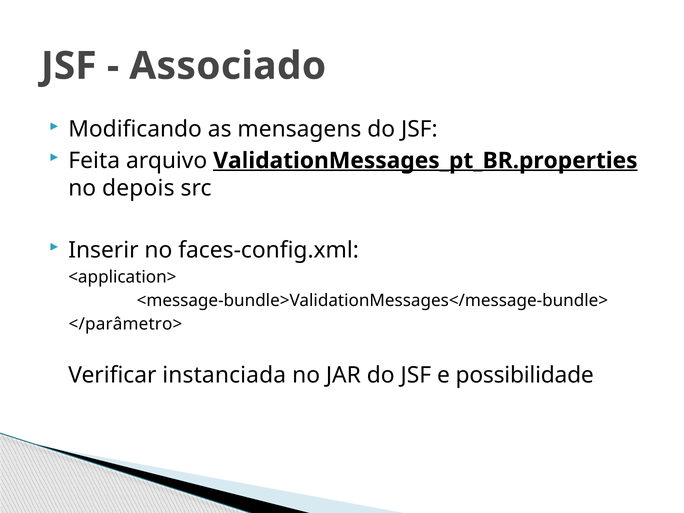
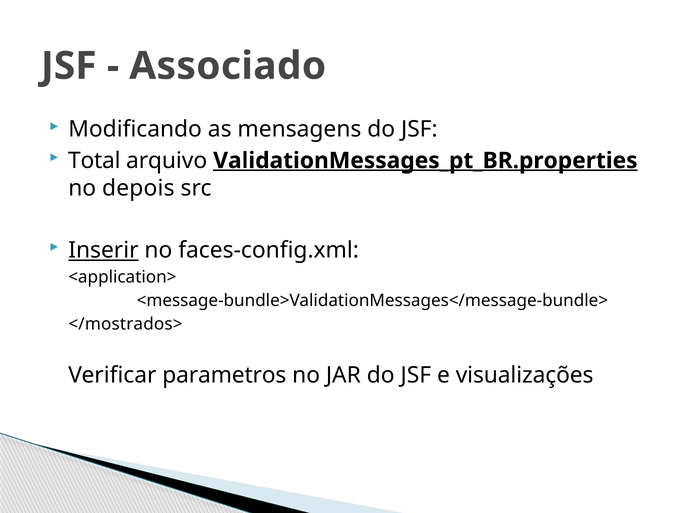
Feita: Feita -> Total (94, 161)
Inserir underline: none -> present (103, 250)
</parâmetro>: </parâmetro> -> </mostrados> (126, 324)
instanciada: instanciada -> parametros (224, 375)
possibilidade: possibilidade -> visualizações (525, 375)
